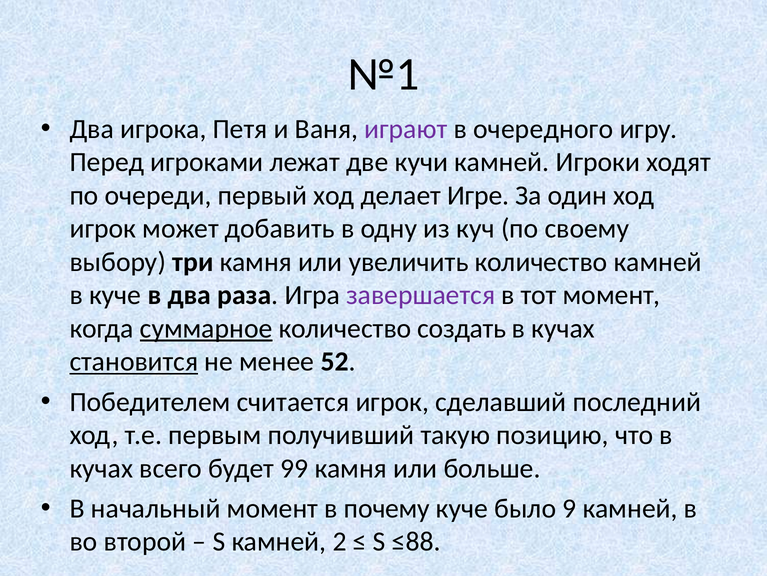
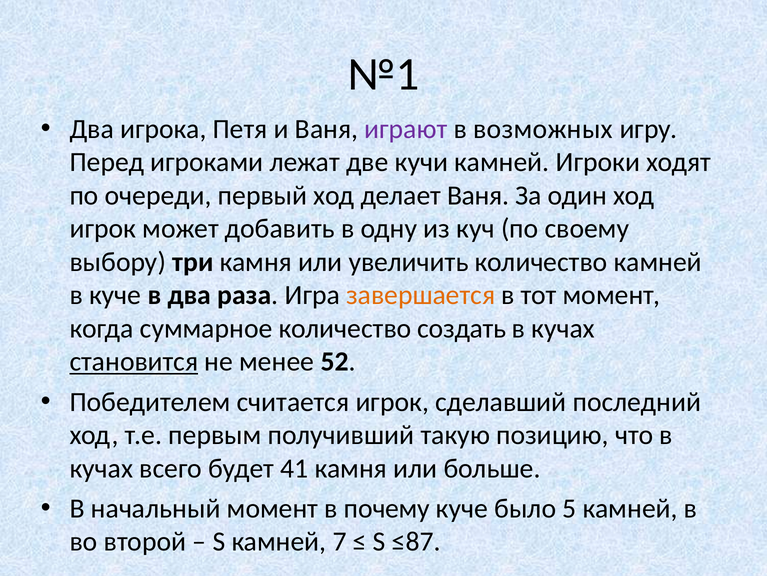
очередного: очередного -> возможных (543, 129)
делает Игре: Игре -> Ваня (478, 195)
завершается colour: purple -> orange (421, 295)
суммарное underline: present -> none (206, 328)
99: 99 -> 41 (294, 468)
9: 9 -> 5 (569, 508)
2: 2 -> 7 (340, 541)
≤88: ≤88 -> ≤87 (416, 541)
